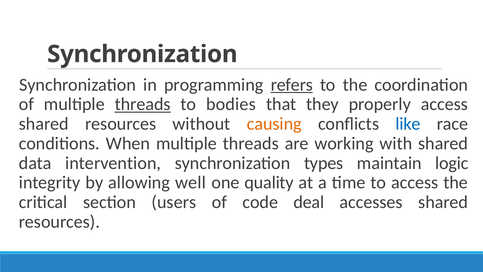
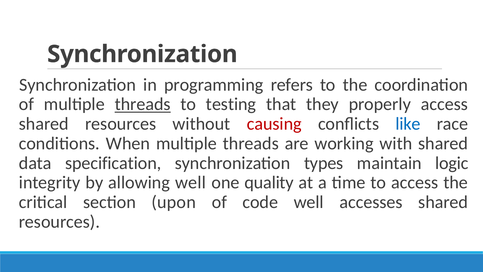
refers underline: present -> none (292, 85)
bodies: bodies -> testing (231, 104)
causing colour: orange -> red (274, 124)
intervention: intervention -> specification (113, 163)
users: users -> upon (174, 202)
code deal: deal -> well (309, 202)
